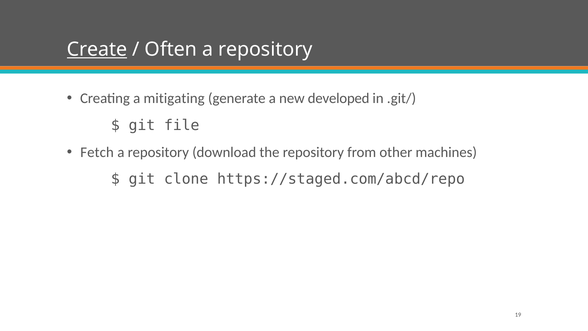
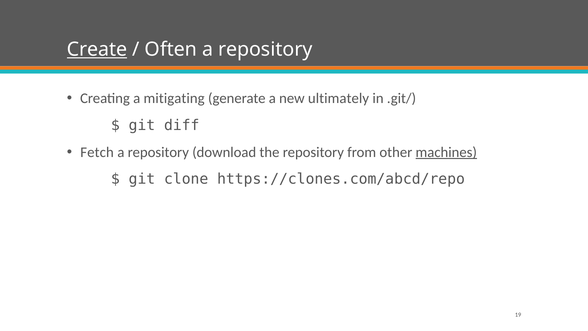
developed: developed -> ultimately (339, 98)
file: file -> diff (182, 125)
machines underline: none -> present (446, 152)
https://staged.com/abcd/repo: https://staged.com/abcd/repo -> https://clones.com/abcd/repo (341, 179)
